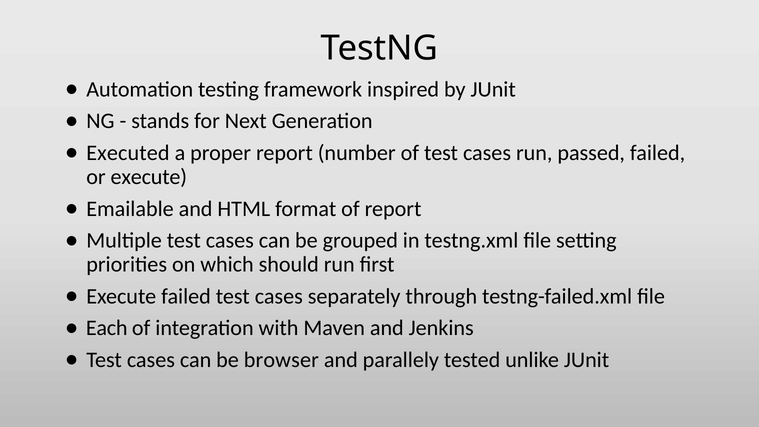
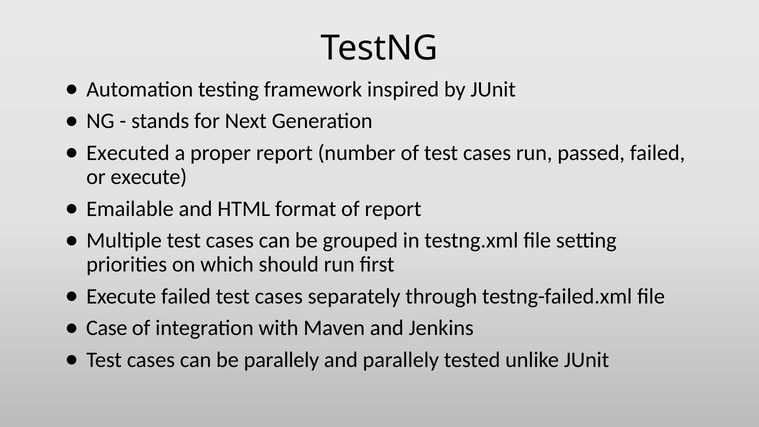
Each: Each -> Case (107, 328)
be browser: browser -> parallely (281, 360)
